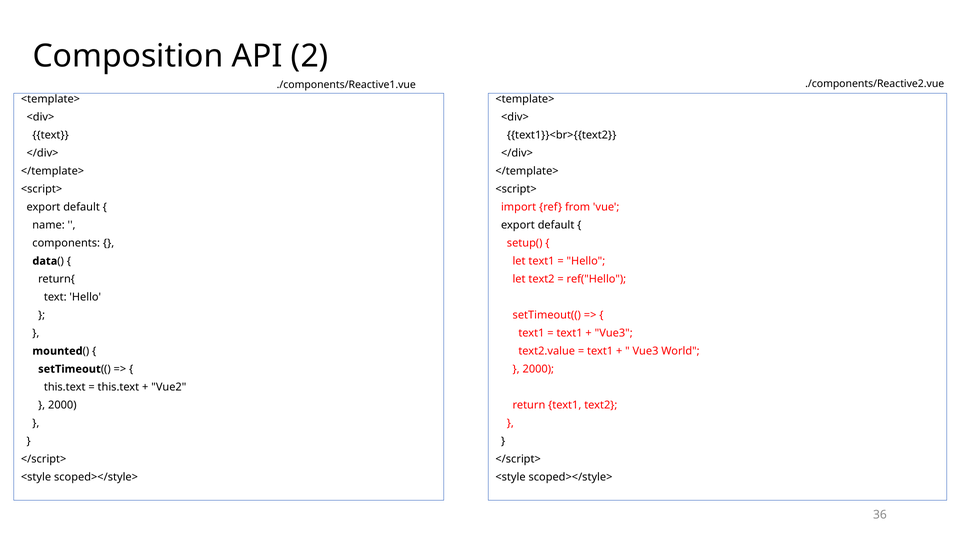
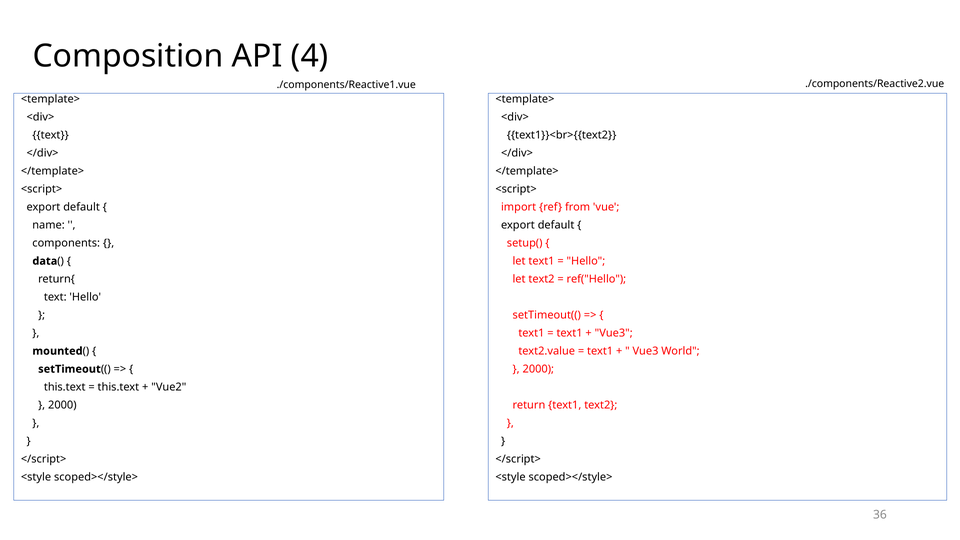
2: 2 -> 4 (310, 56)
